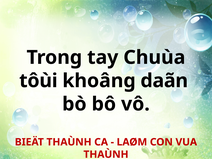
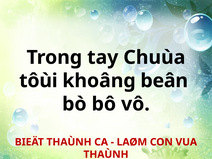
daãn: daãn -> beân (164, 81)
